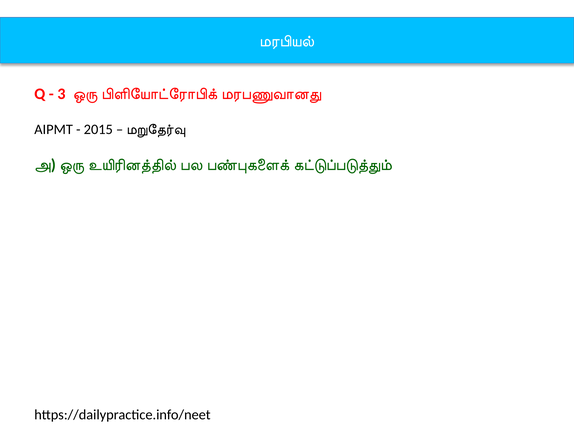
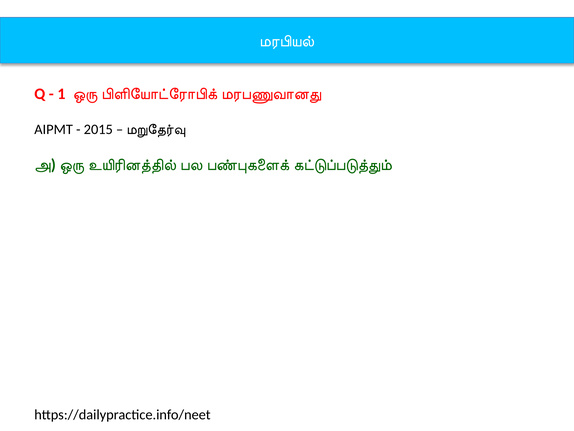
3: 3 -> 1 (61, 94)
